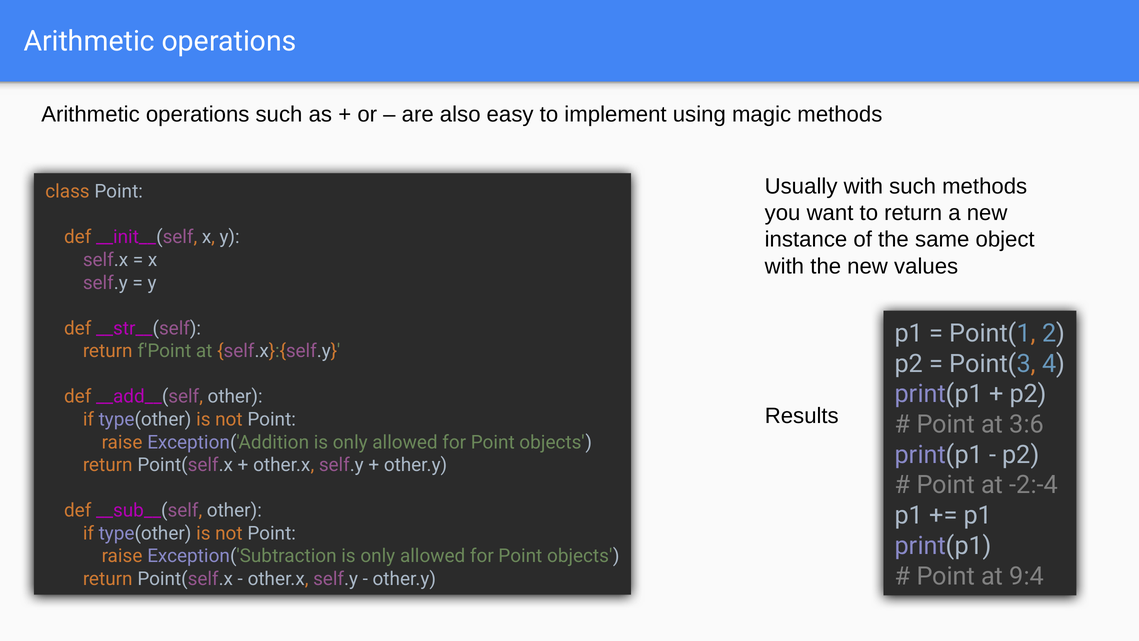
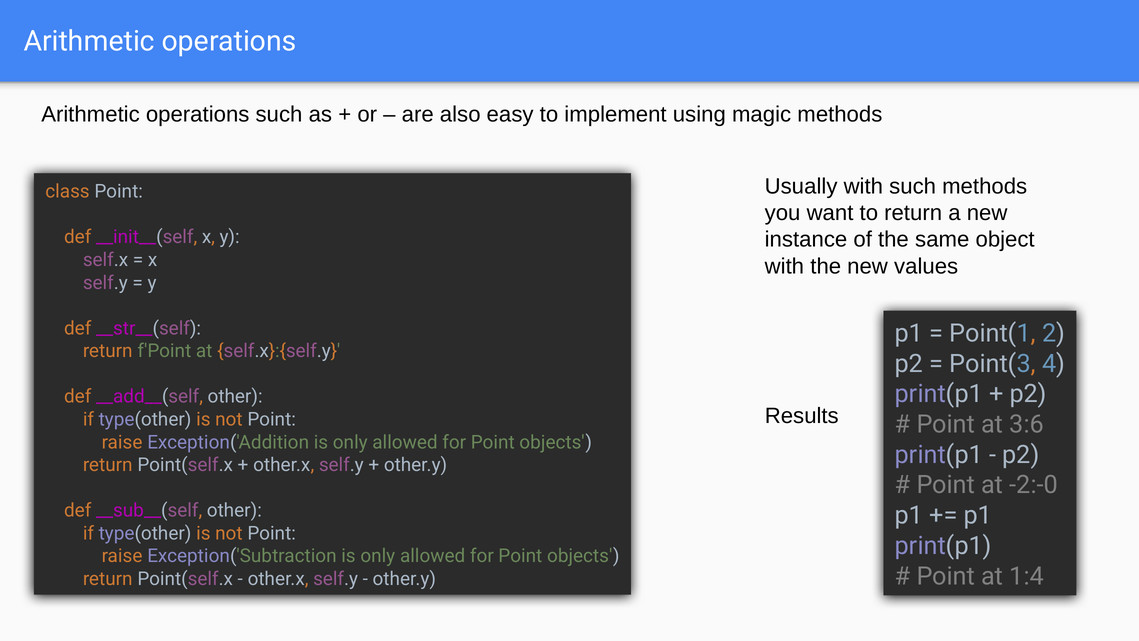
-2:-4: -2:-4 -> -2:-0 (1034, 485)
9:4: 9:4 -> 1:4 (1027, 576)
